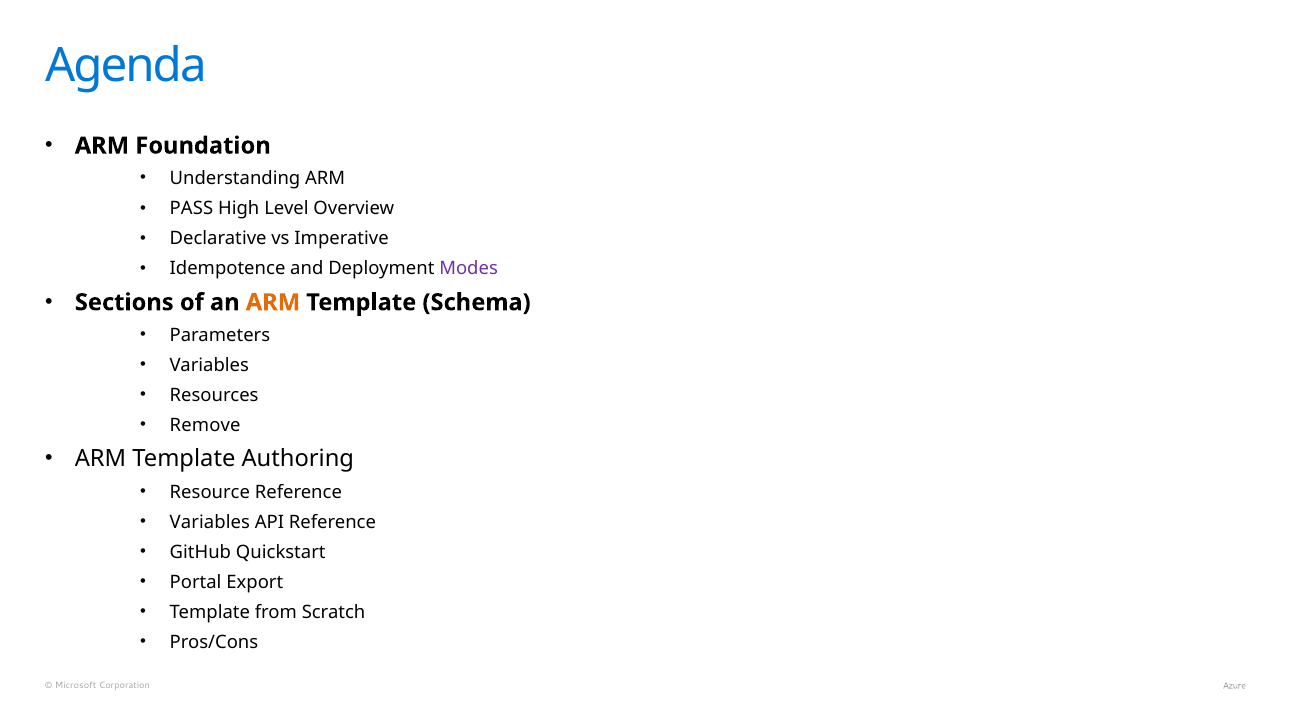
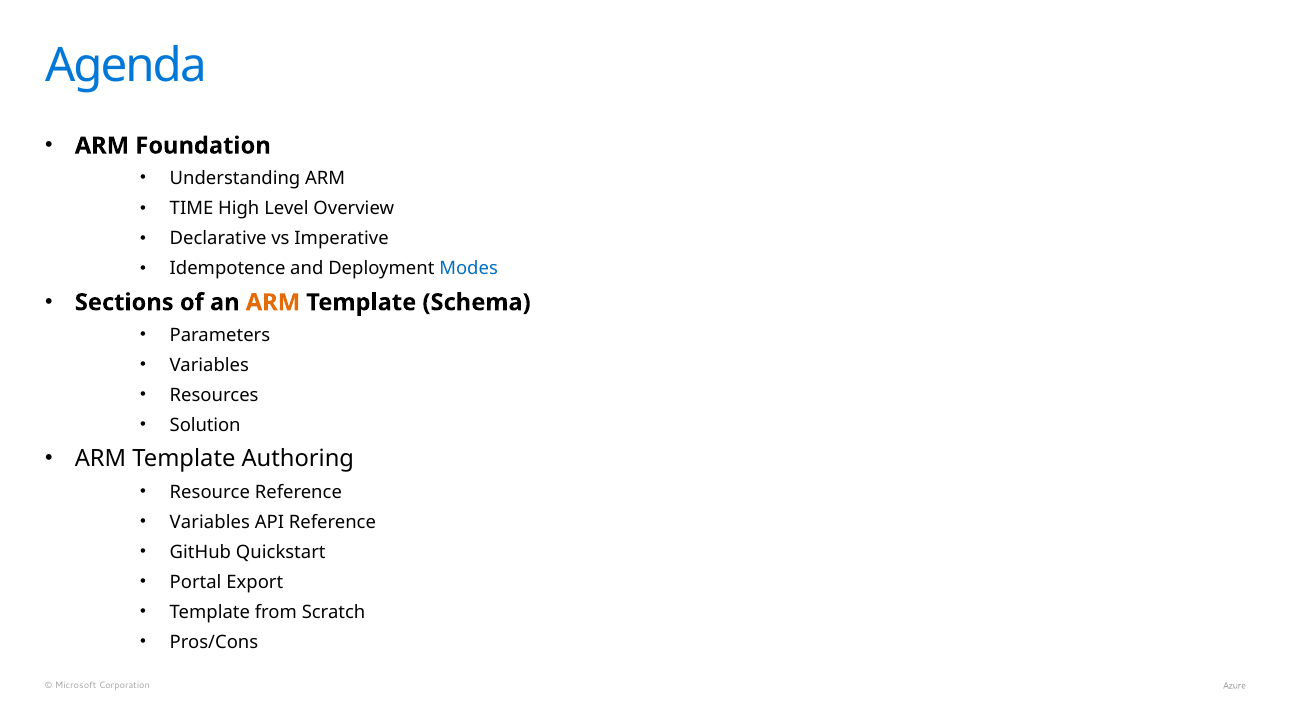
PASS: PASS -> TIME (192, 209)
Modes colour: purple -> blue (469, 269)
Remove: Remove -> Solution (205, 426)
